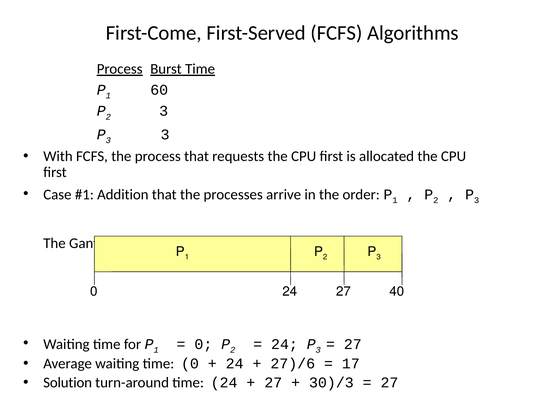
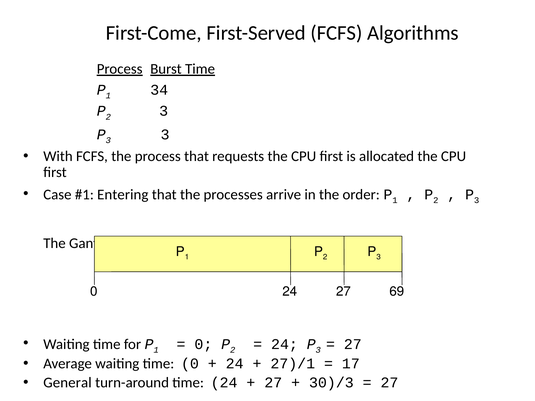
60: 60 -> 34 (159, 90)
Addition: Addition -> Entering (123, 195)
40: 40 -> 69 (397, 292)
27)/6: 27)/6 -> 27)/1 (293, 364)
Solution: Solution -> General (67, 383)
